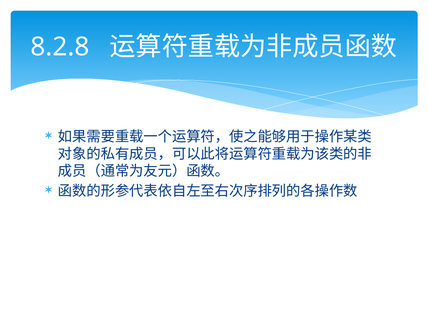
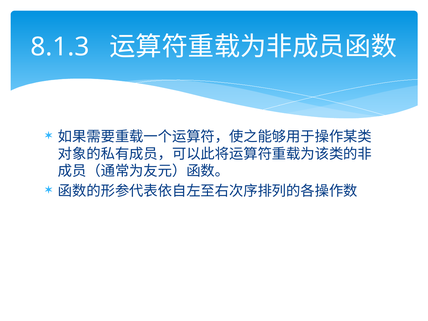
8.2.8: 8.2.8 -> 8.1.3 (60, 47)
